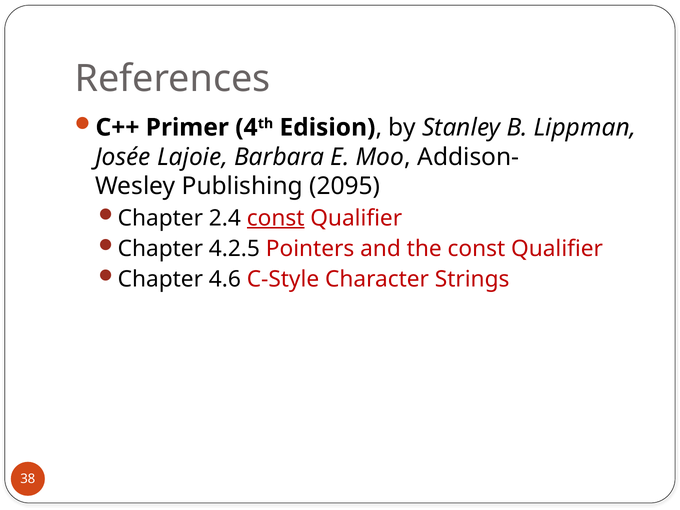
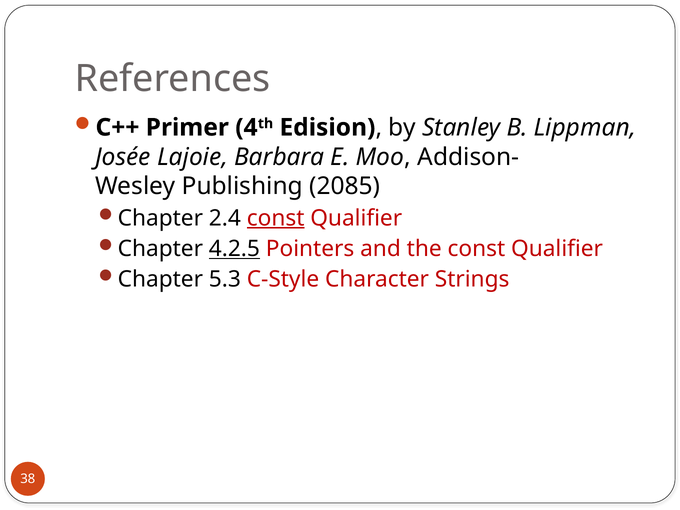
2095: 2095 -> 2085 (345, 186)
4.2.5 underline: none -> present (234, 249)
4.6: 4.6 -> 5.3 (225, 279)
